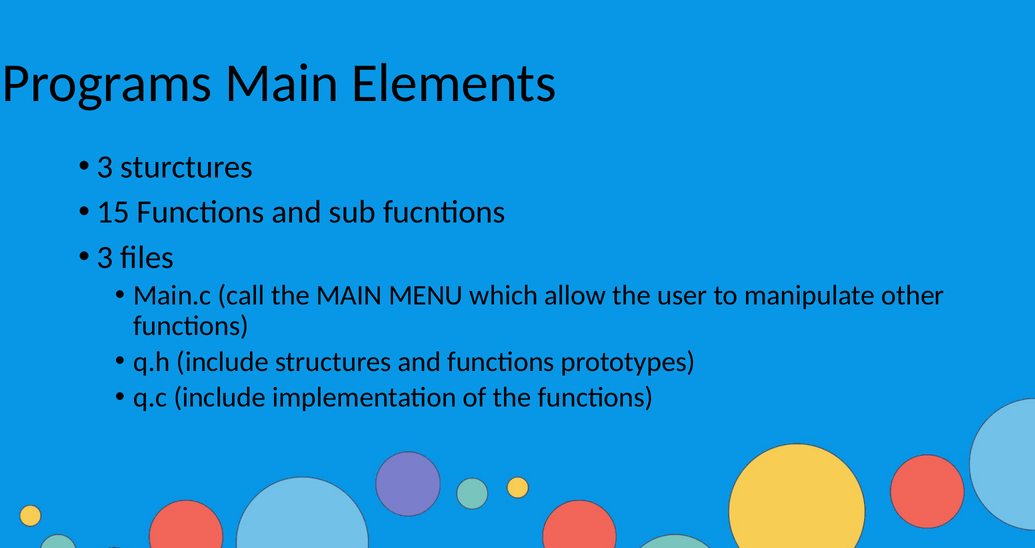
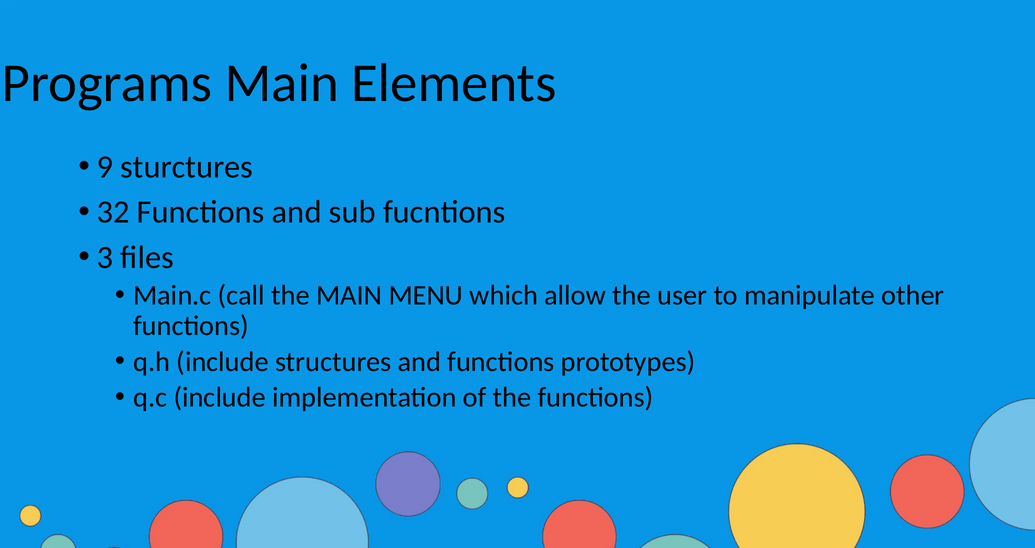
3: 3 -> 9 (105, 167)
15: 15 -> 32 (113, 212)
